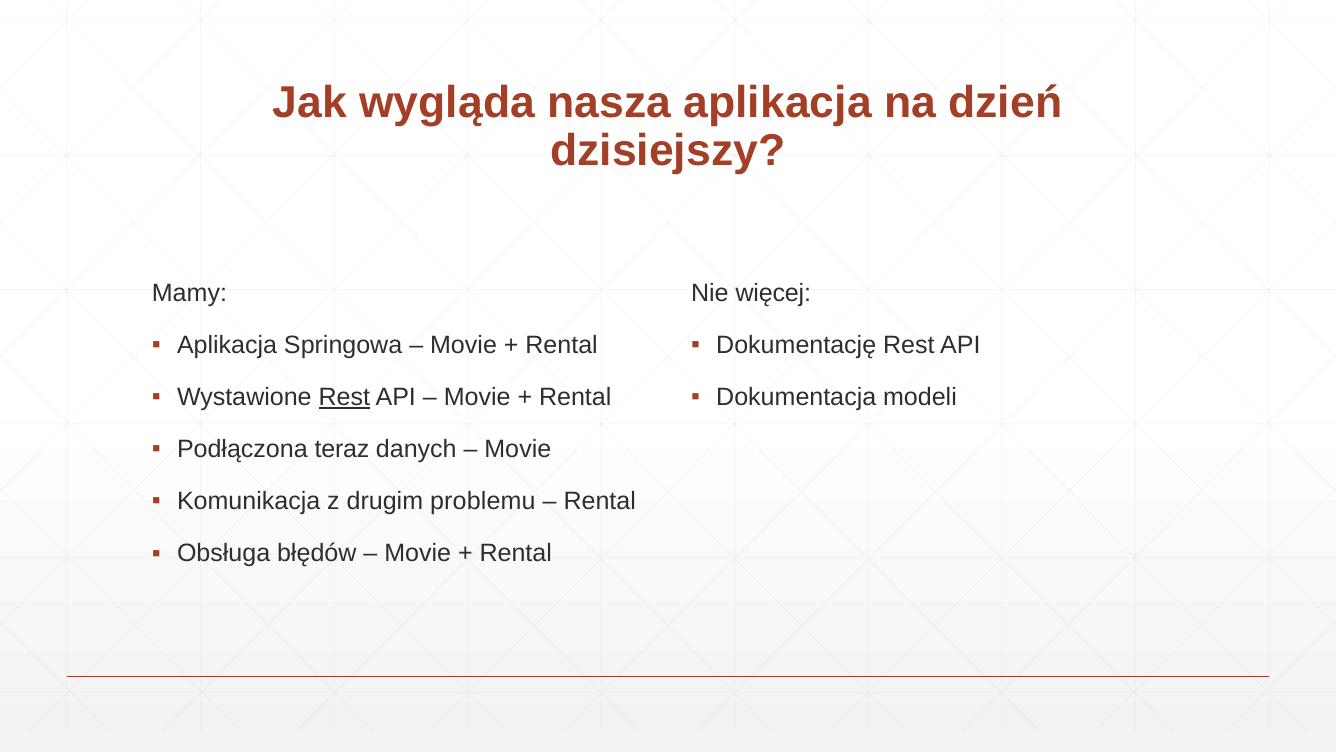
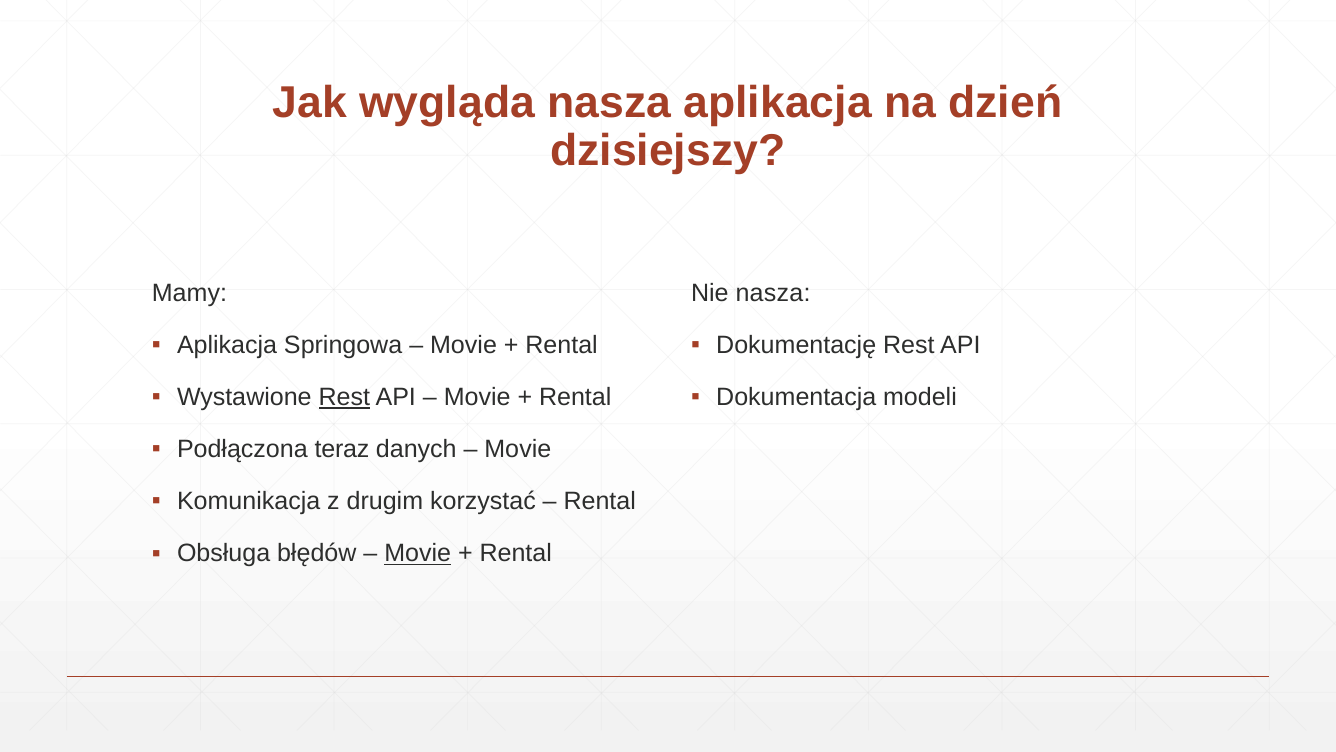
Nie więcej: więcej -> nasza (773, 293)
problemu: problemu -> korzystać (483, 501)
Movie underline: none -> present (418, 553)
